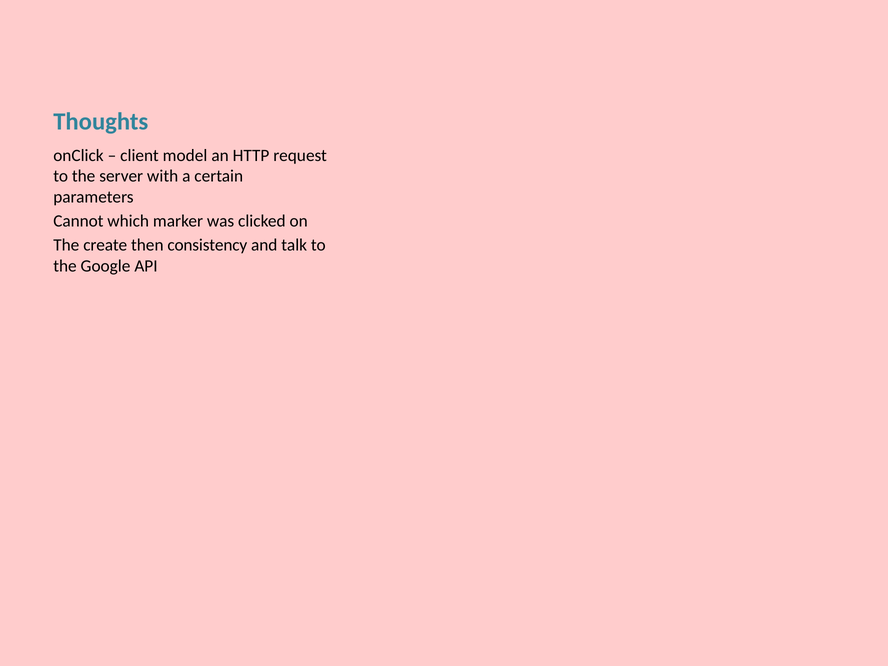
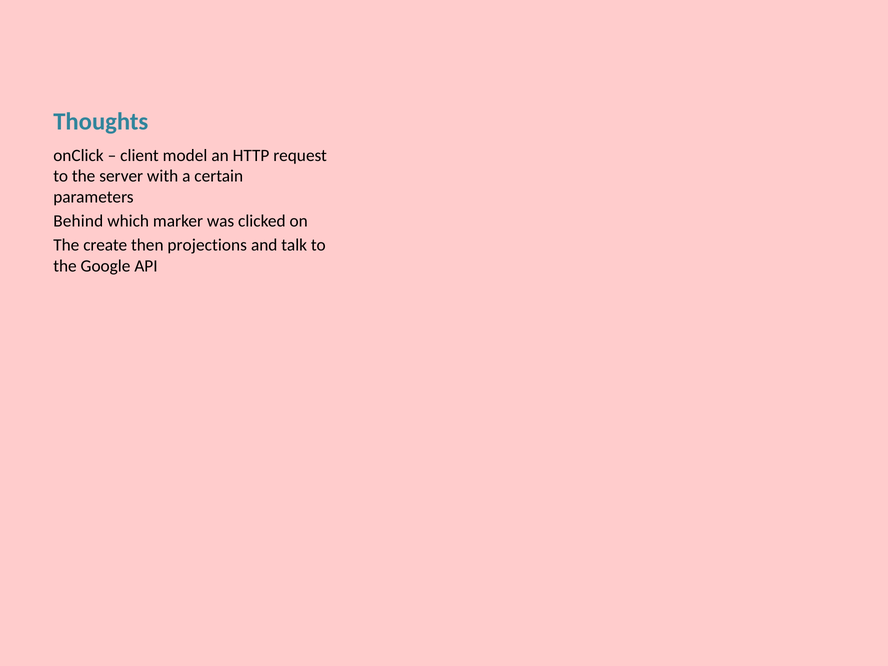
Cannot: Cannot -> Behind (78, 221)
consistency: consistency -> projections (207, 245)
